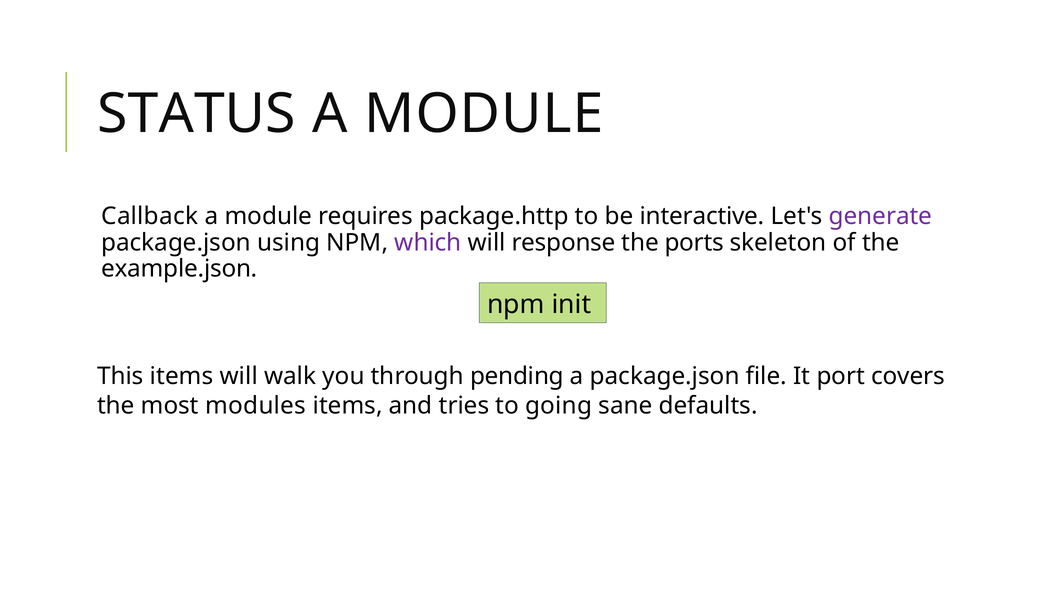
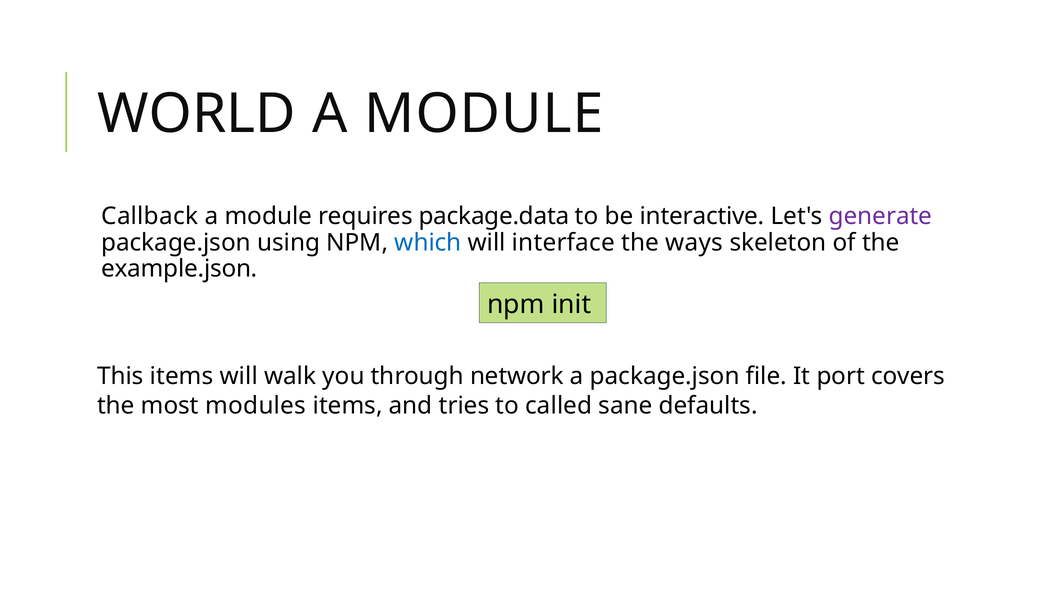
STATUS: STATUS -> WORLD (197, 114)
package.http: package.http -> package.data (494, 216)
which colour: purple -> blue (428, 243)
response: response -> interface (563, 243)
ports: ports -> ways (694, 243)
pending: pending -> network (517, 376)
going: going -> called (559, 406)
